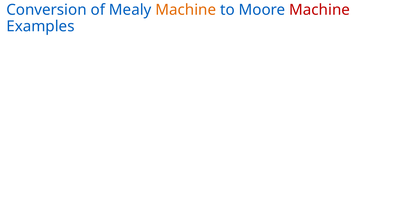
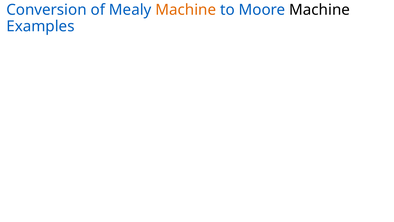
Machine colour: red -> black (320, 10)
